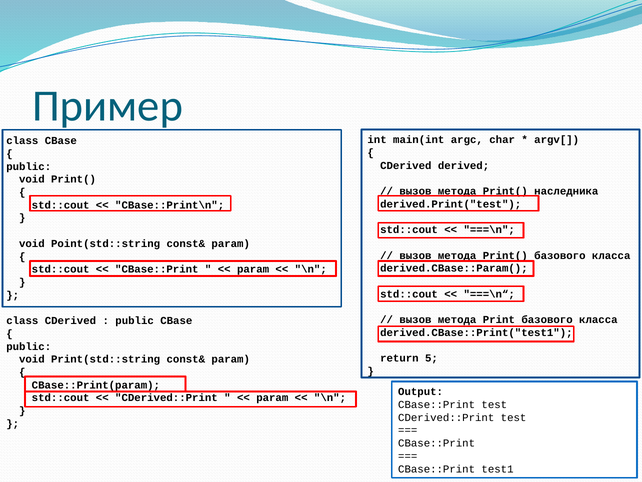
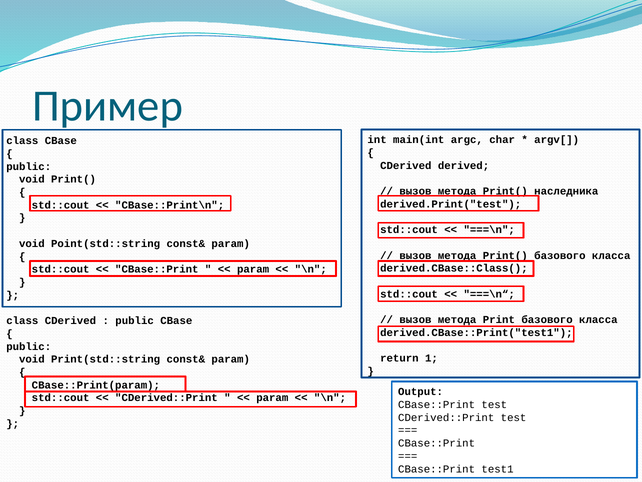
derived.CBase::Param(: derived.CBase::Param( -> derived.CBase::Class( (454, 268)
5: 5 -> 1 (431, 358)
